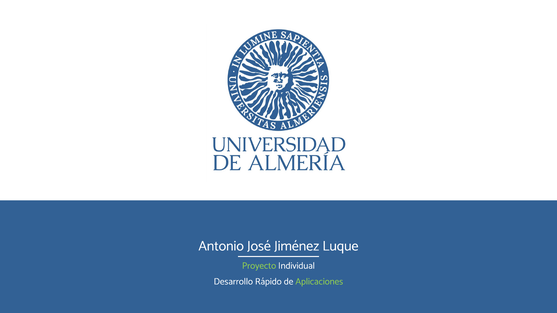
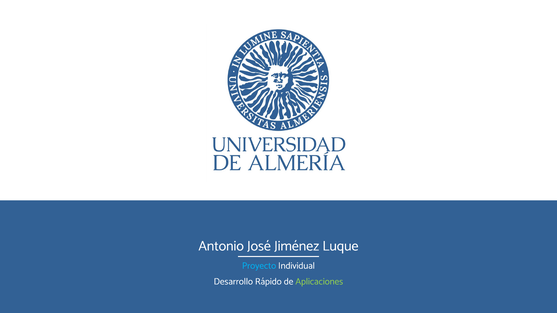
Proyecto colour: light green -> light blue (259, 266)
